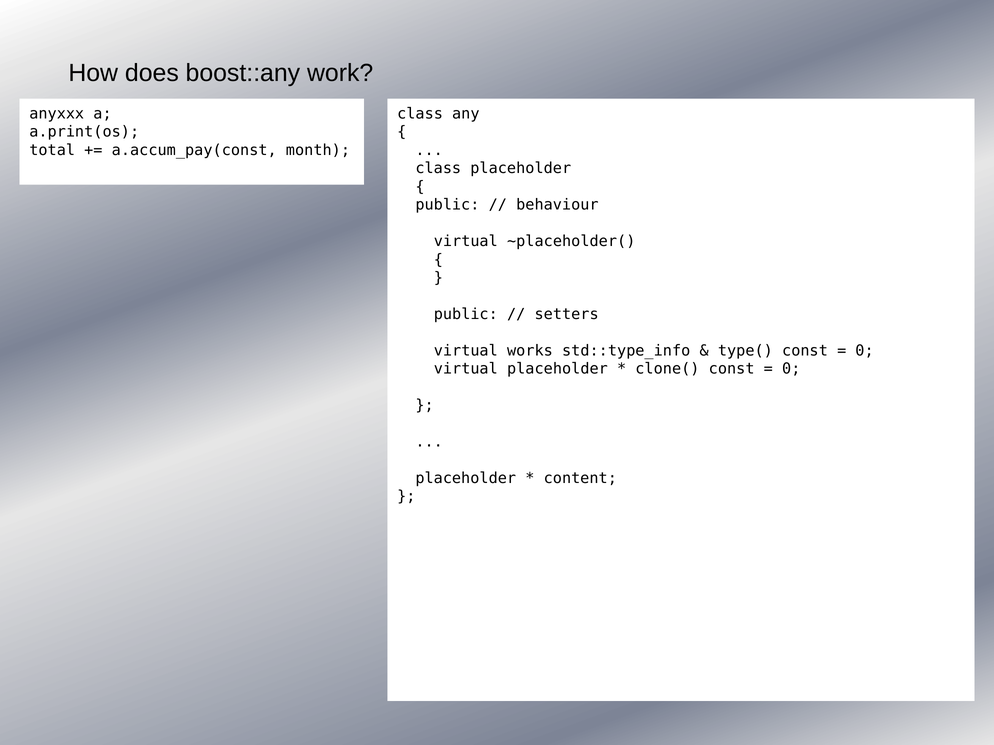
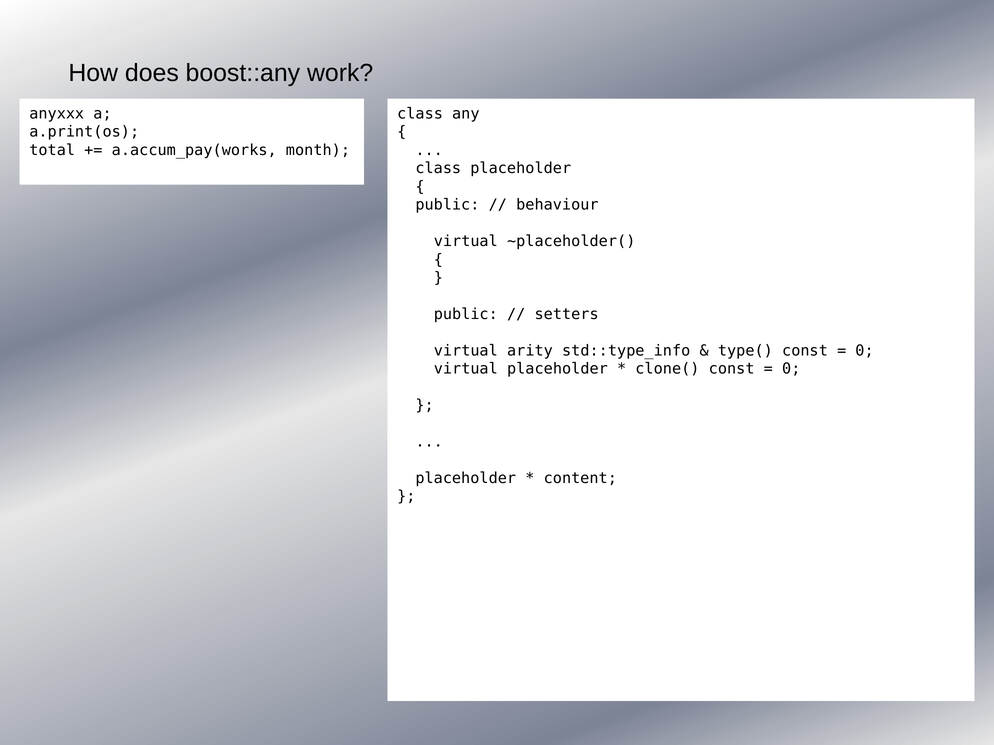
a.accum_pay(const: a.accum_pay(const -> a.accum_pay(works (194, 150)
works: works -> arity (530, 351)
